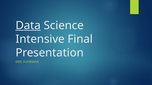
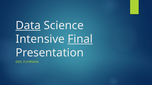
Final underline: none -> present (80, 39)
